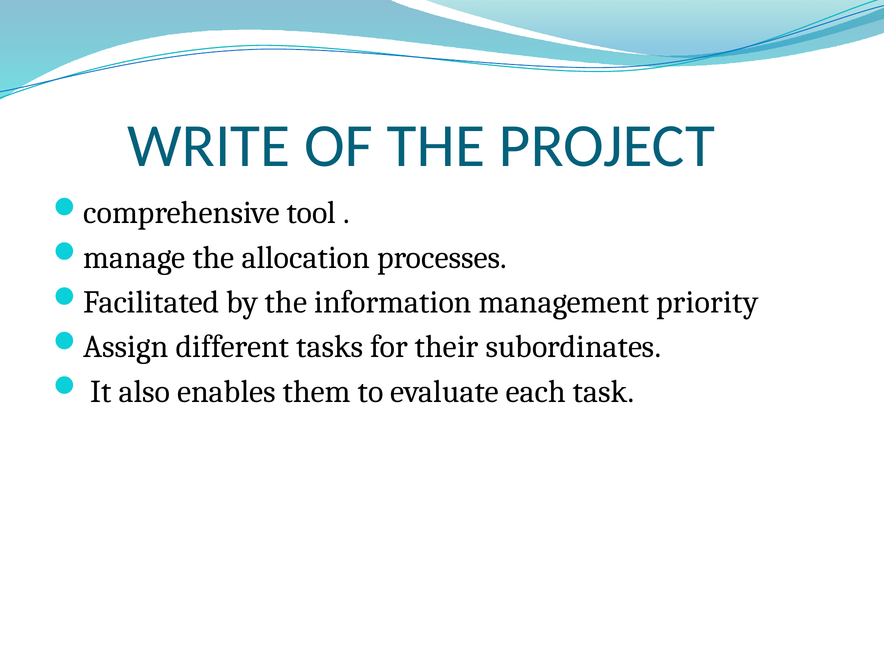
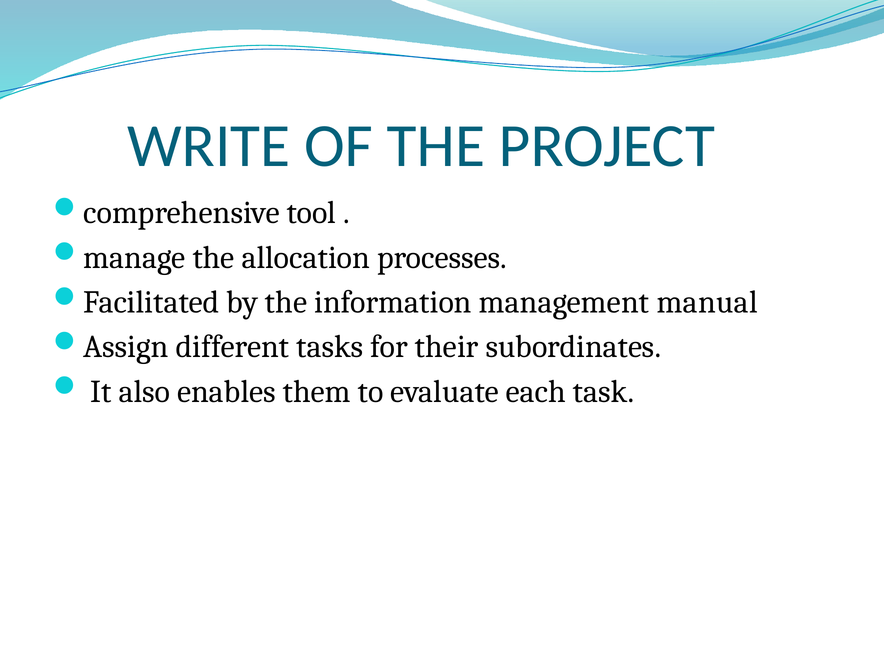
priority: priority -> manual (707, 302)
